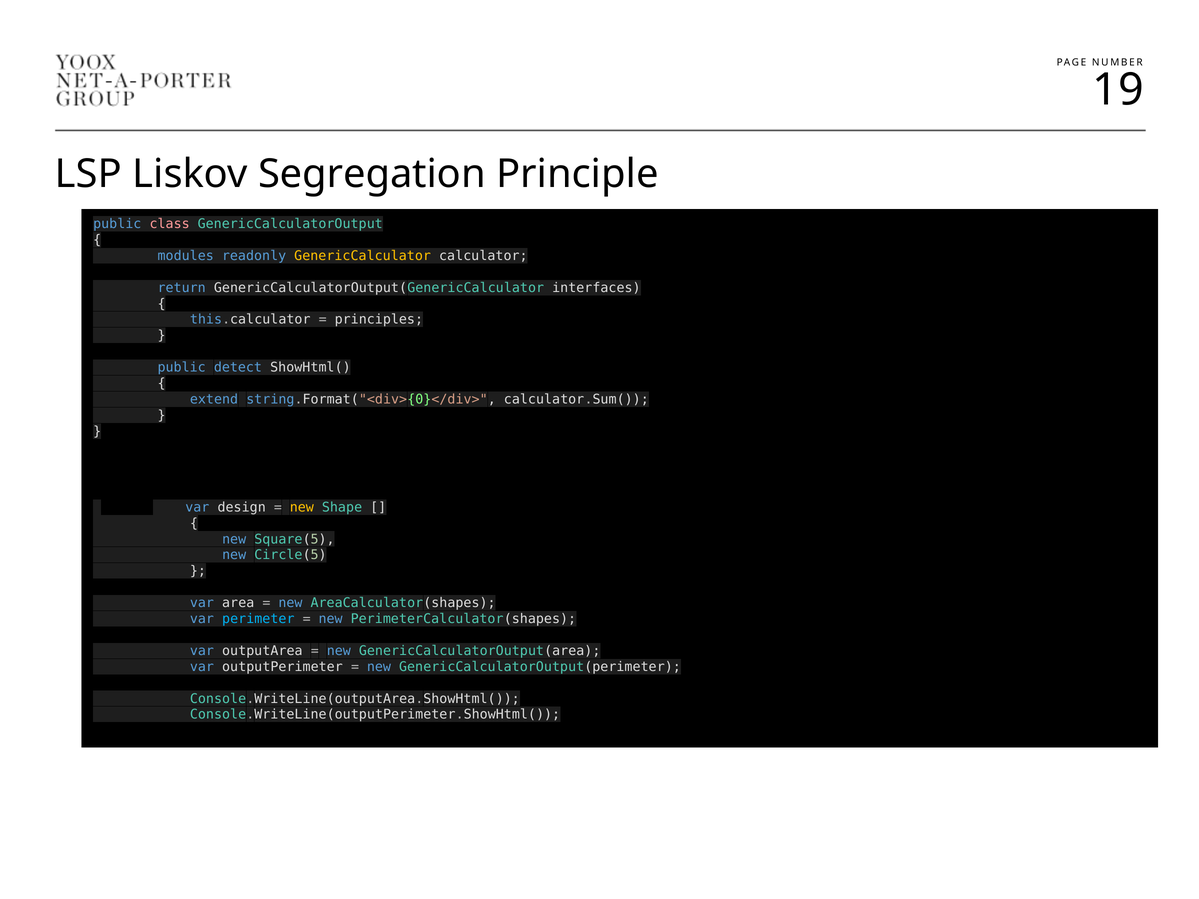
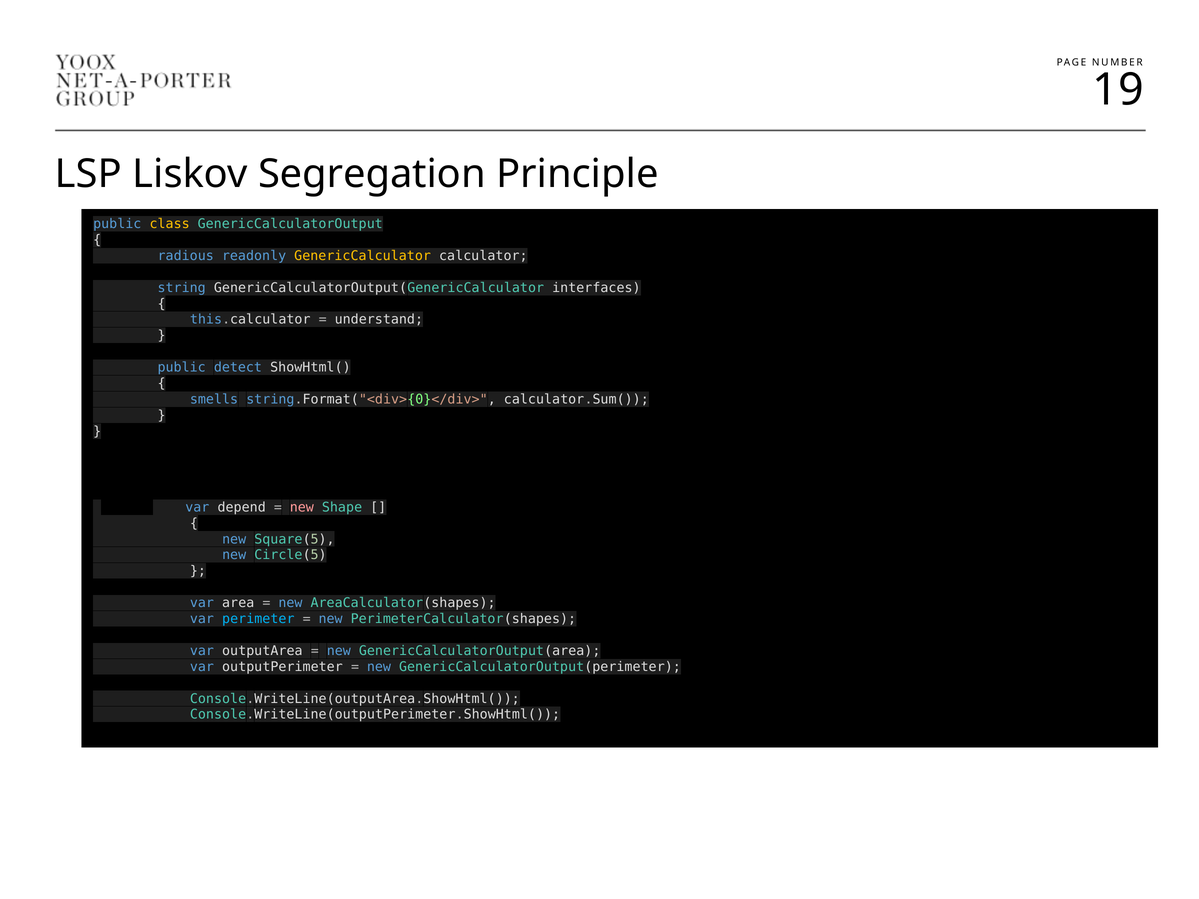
class colour: pink -> yellow (170, 224)
modules: modules -> radious (186, 256)
return: return -> string (182, 288)
principles: principles -> understand (379, 320)
extend: extend -> smells (214, 399)
design: design -> depend (242, 507)
new colour: yellow -> pink (302, 507)
